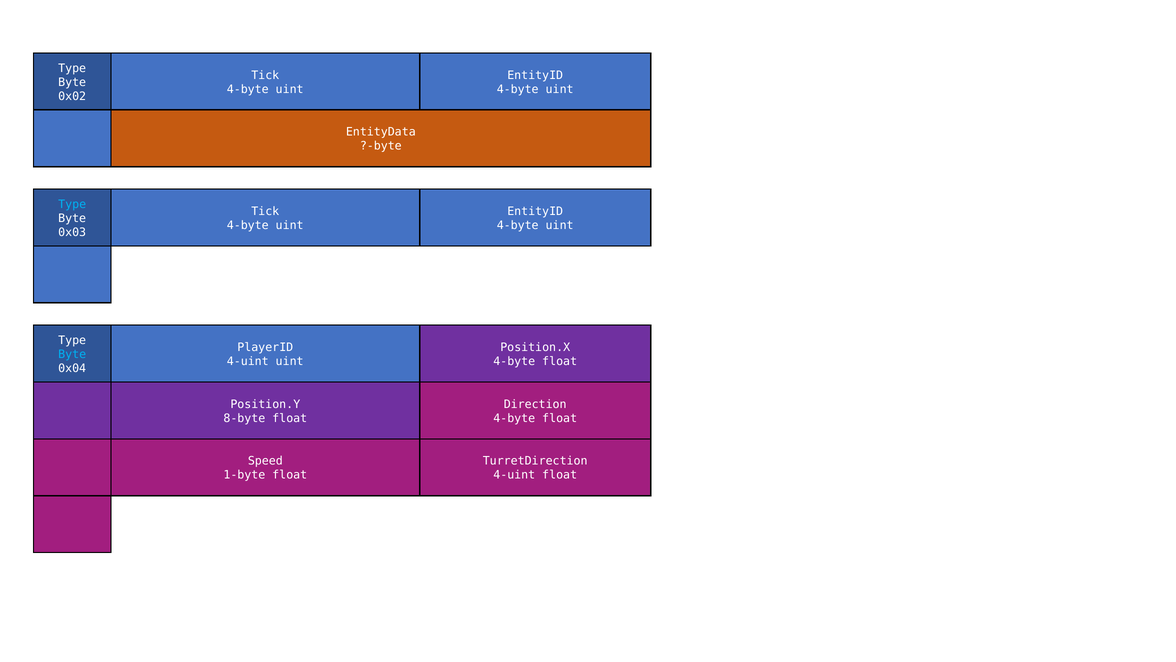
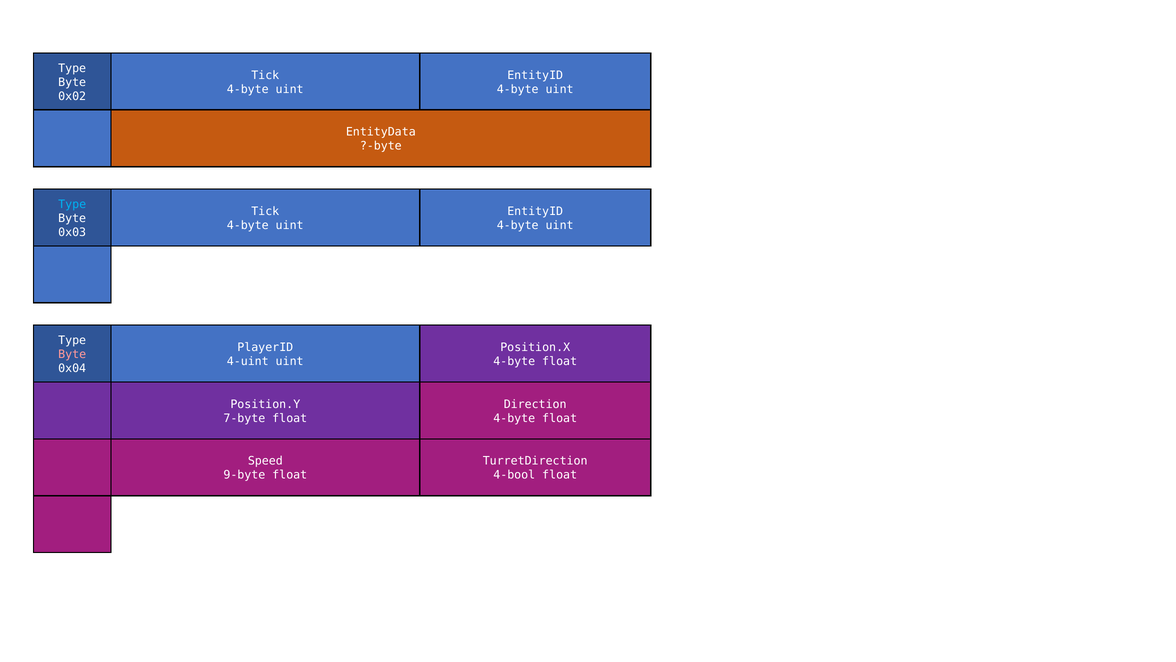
Byte colour: light blue -> pink (72, 354)
8-byte: 8-byte -> 7-byte (244, 418)
1-byte: 1-byte -> 9-byte (244, 475)
4-uint: 4-uint -> 4-bool (514, 475)
